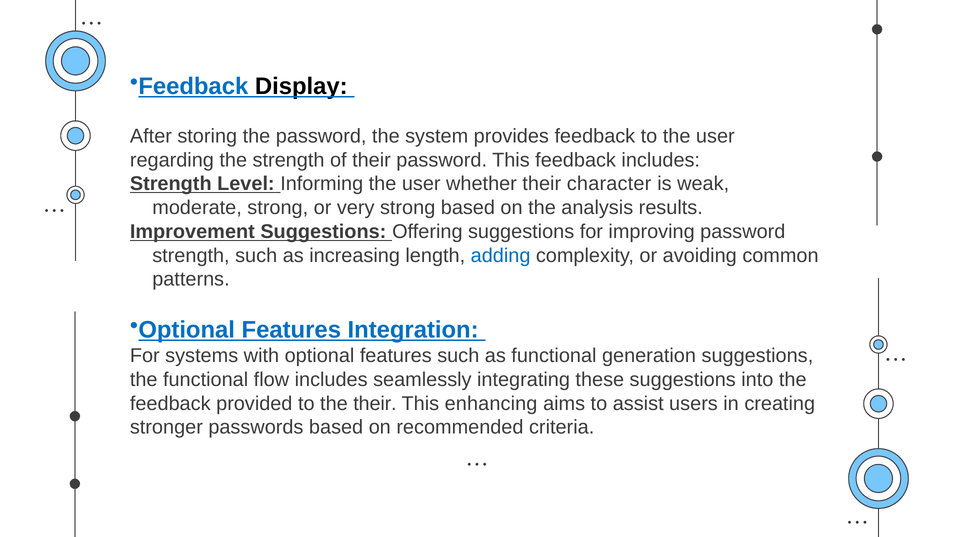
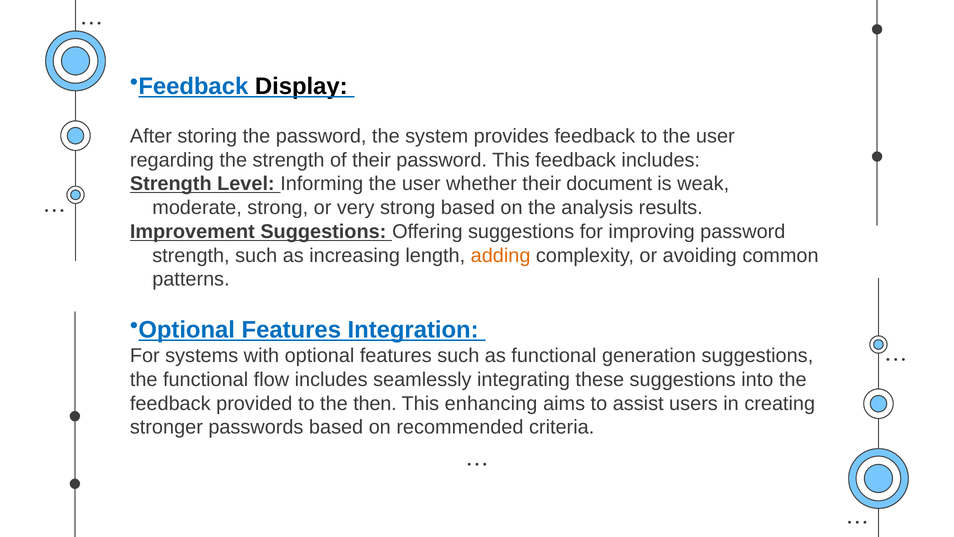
character: character -> document (609, 184)
adding colour: blue -> orange (501, 255)
the their: their -> then (375, 403)
